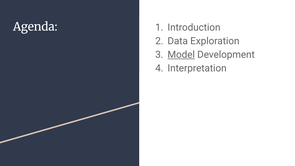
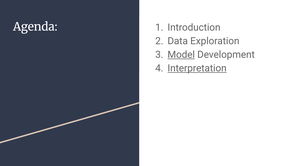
Interpretation underline: none -> present (197, 68)
